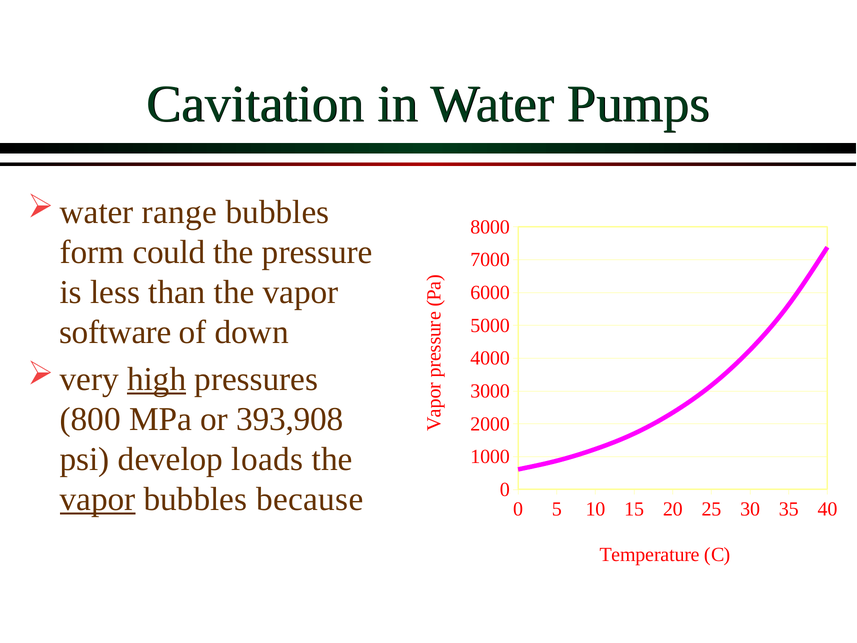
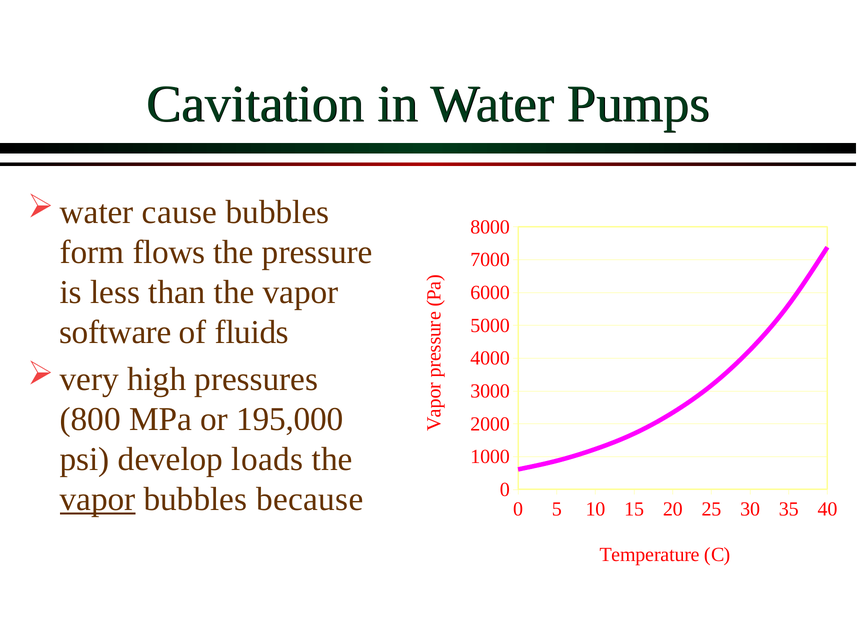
range: range -> cause (180, 212)
could: could -> flows (169, 252)
down: down -> fluids (252, 332)
high underline: present -> none (157, 379)
393,908: 393,908 -> 195,000 (290, 419)
